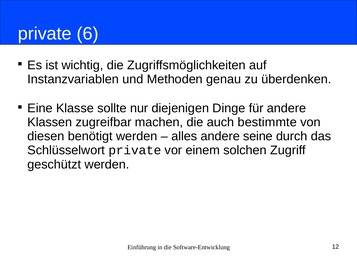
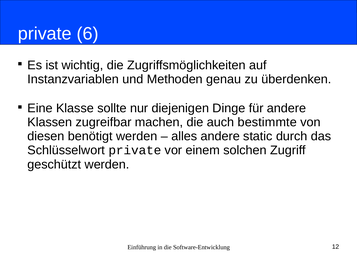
seine: seine -> static (258, 137)
